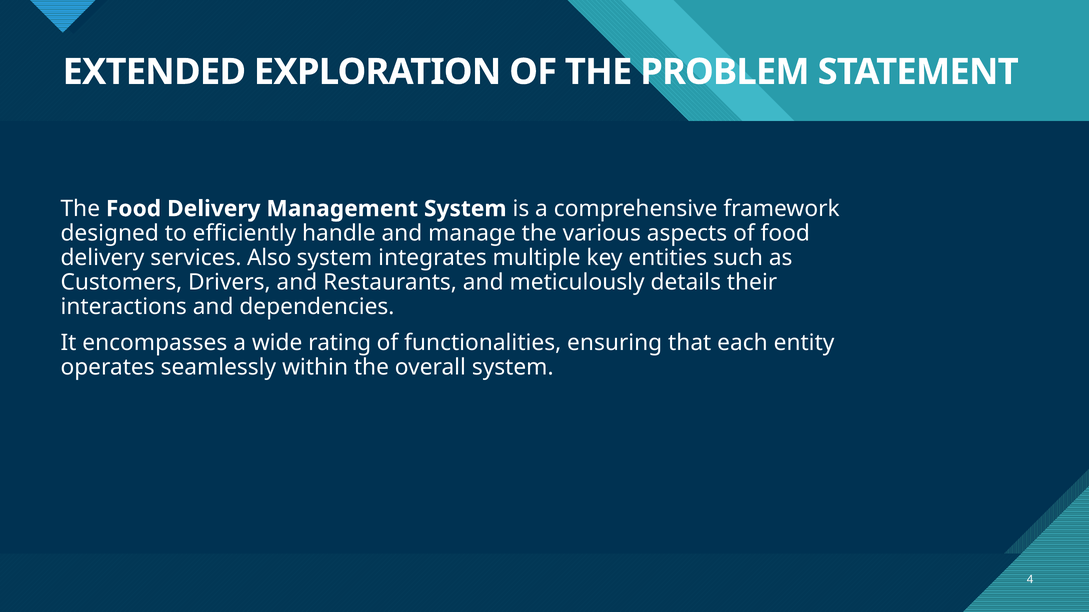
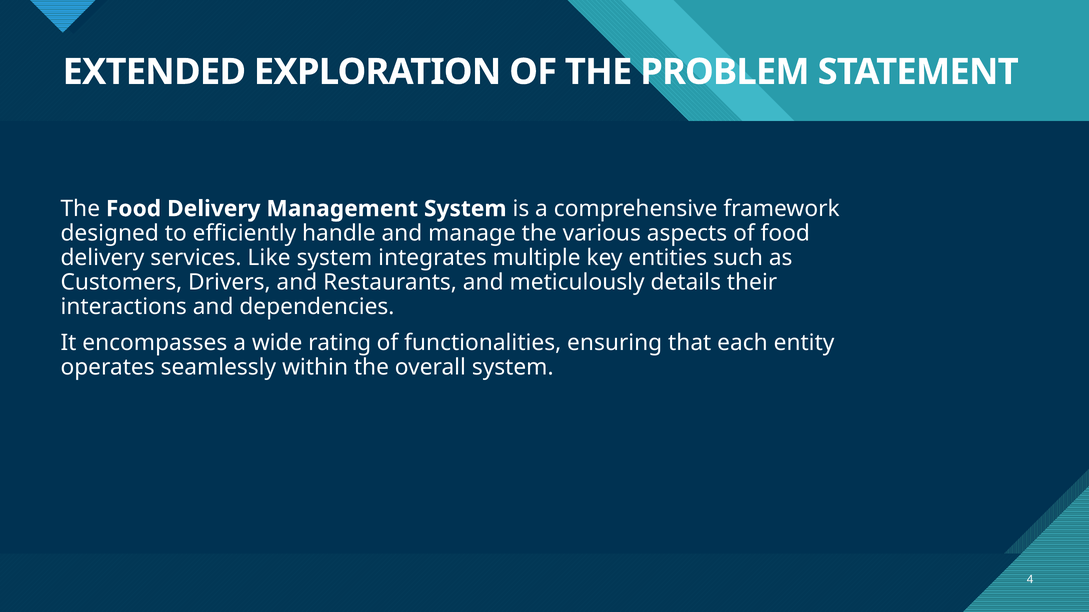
Also: Also -> Like (269, 258)
